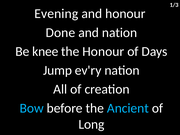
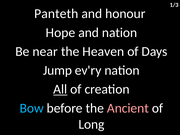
Evening: Evening -> Panteth (56, 14)
Done: Done -> Hope (60, 33)
knee: knee -> near (45, 51)
the Honour: Honour -> Heaven (103, 51)
All underline: none -> present (60, 89)
Ancient colour: light blue -> pink (128, 108)
